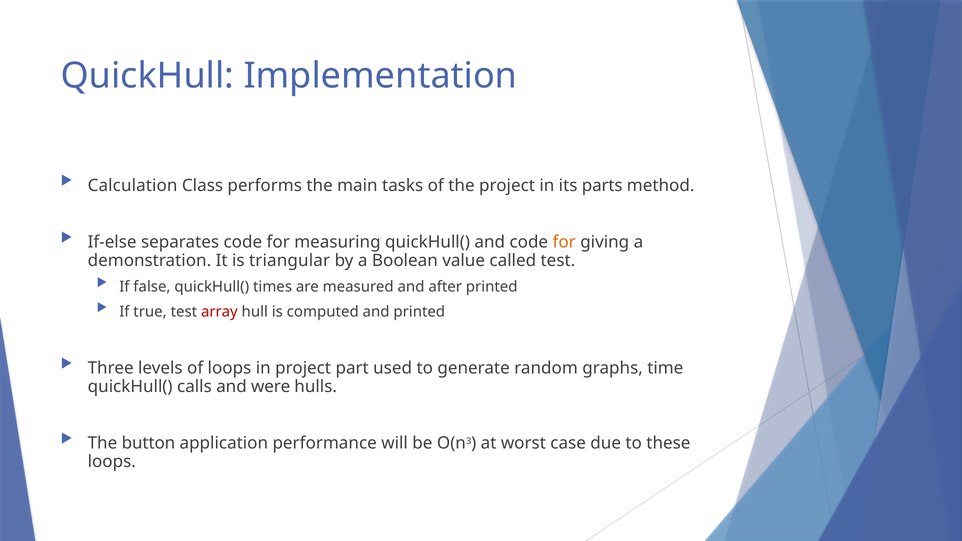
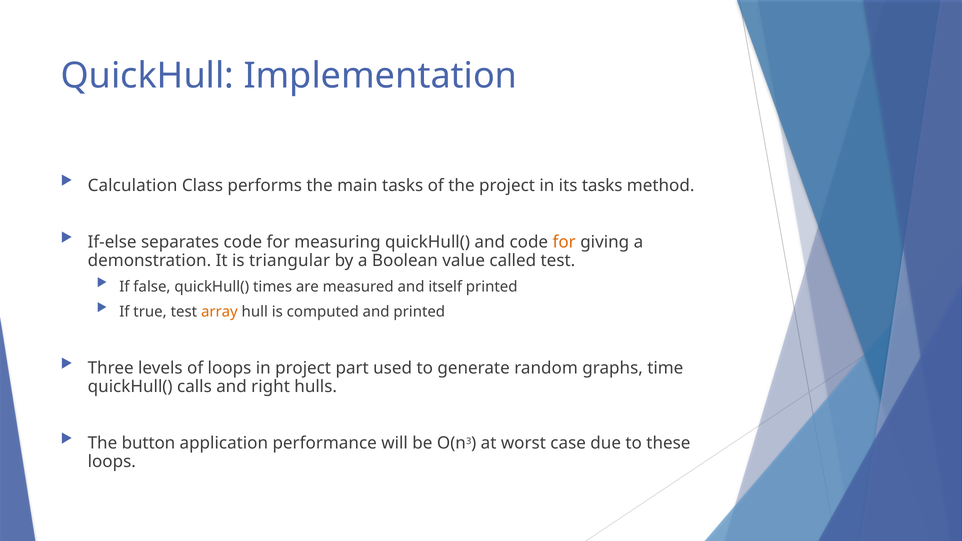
its parts: parts -> tasks (602, 186)
after: after -> itself (445, 287)
array colour: red -> orange (219, 312)
were: were -> right (271, 387)
